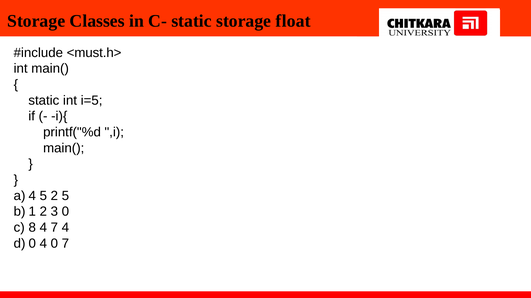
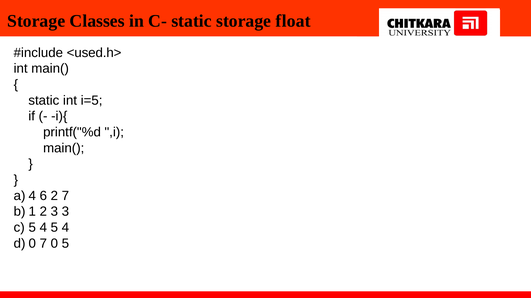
<must.h>: <must.h> -> <used.h> (94, 53)
5: 5 -> 6 (43, 196)
2 5: 5 -> 7 (65, 196)
3 0: 0 -> 3 (65, 212)
8: 8 -> 5 (32, 228)
4 7: 7 -> 5 (54, 228)
4: 4 -> 7 (43, 244)
0 7: 7 -> 5 (65, 244)
